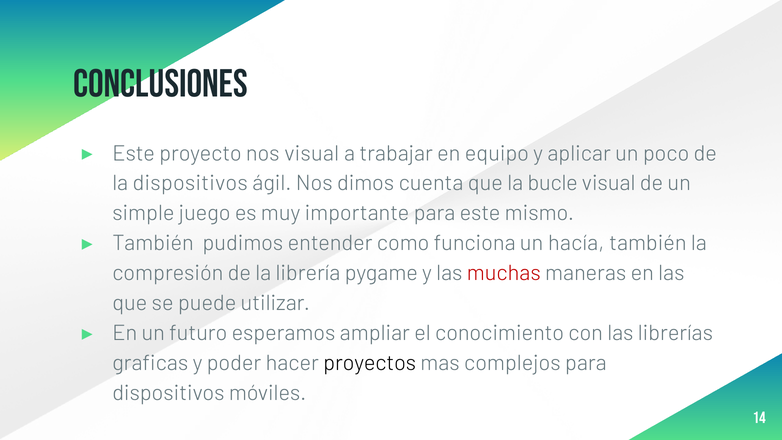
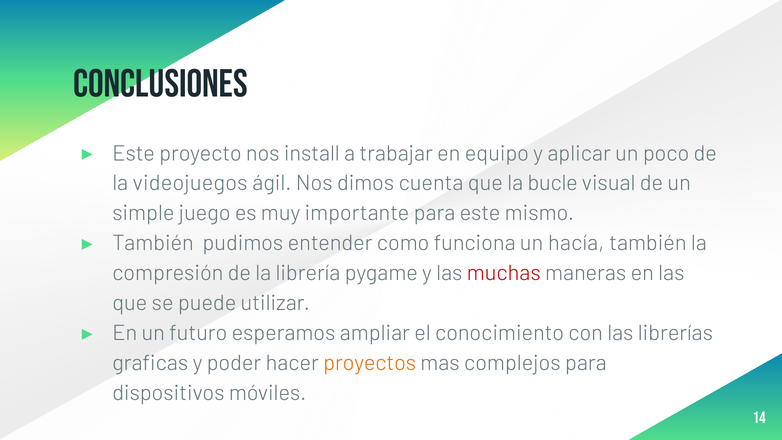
nos visual: visual -> install (312, 153)
la dispositivos: dispositivos -> videojuegos (190, 183)
proyectos colour: black -> orange (370, 363)
